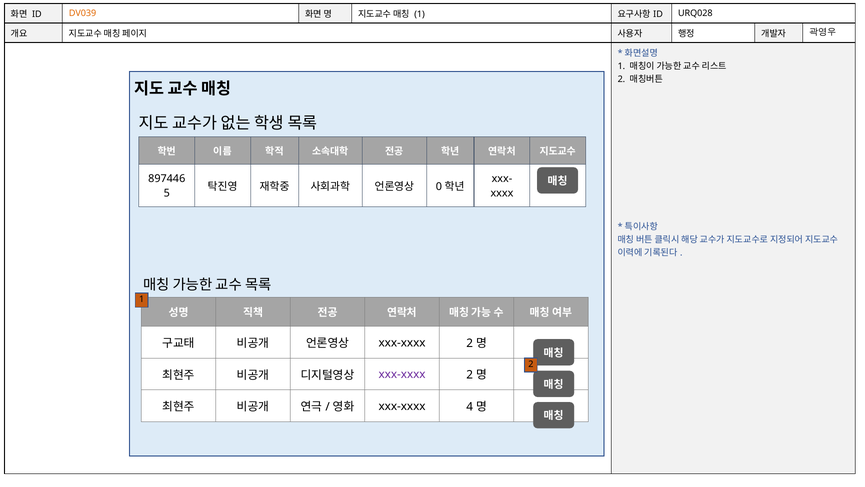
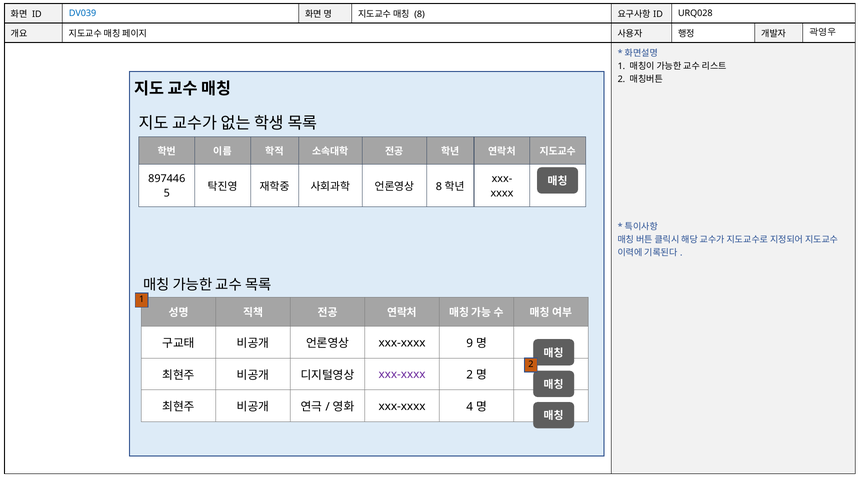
DV039 colour: orange -> blue (83, 13)
1: 1 -> 8 (420, 14)
0: 0 -> 8 (439, 186)
2: 2 -> 9 (470, 343)
